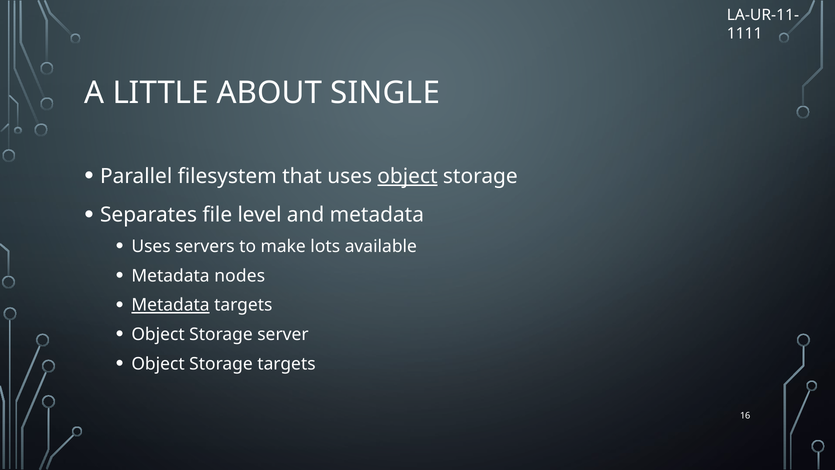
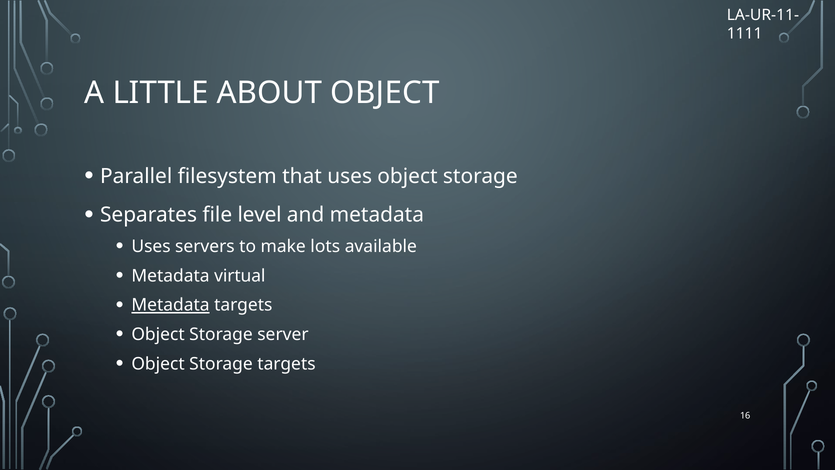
ABOUT SINGLE: SINGLE -> OBJECT (385, 93)
object underline: present -> none (407, 176)
nodes: nodes -> virtual (240, 276)
